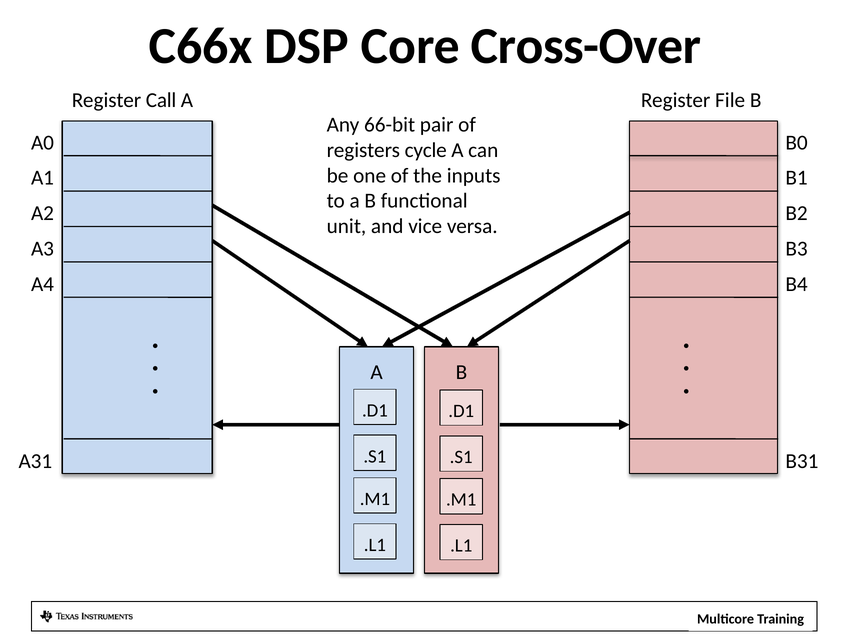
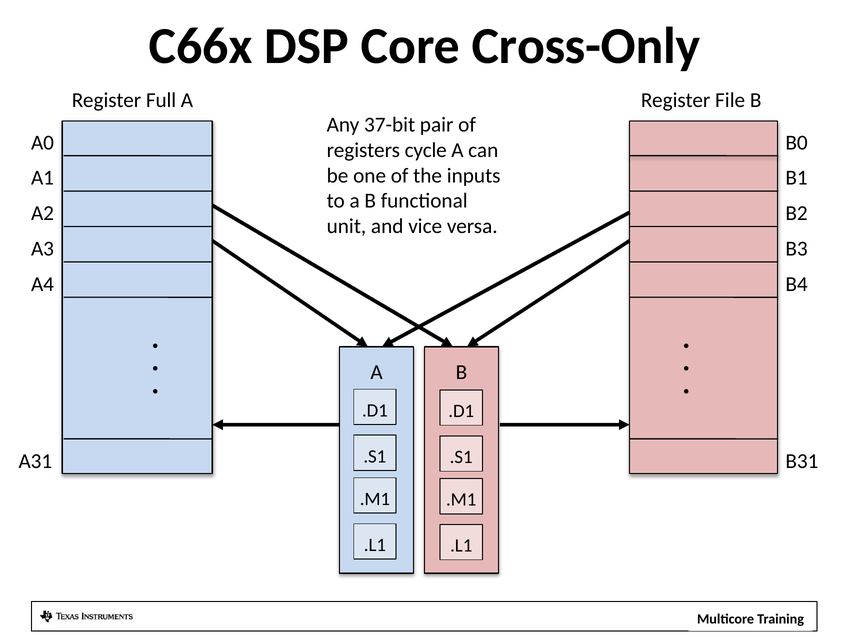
Cross-Over: Cross-Over -> Cross-Only (586, 46)
Call: Call -> Full (161, 100)
66-bit: 66-bit -> 37-bit (390, 124)
